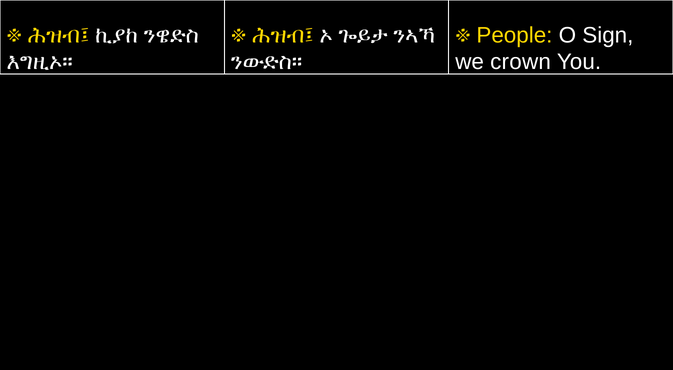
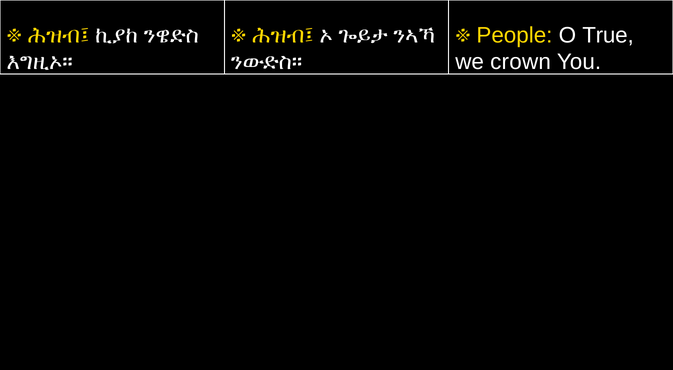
Sign: Sign -> True (608, 35)
